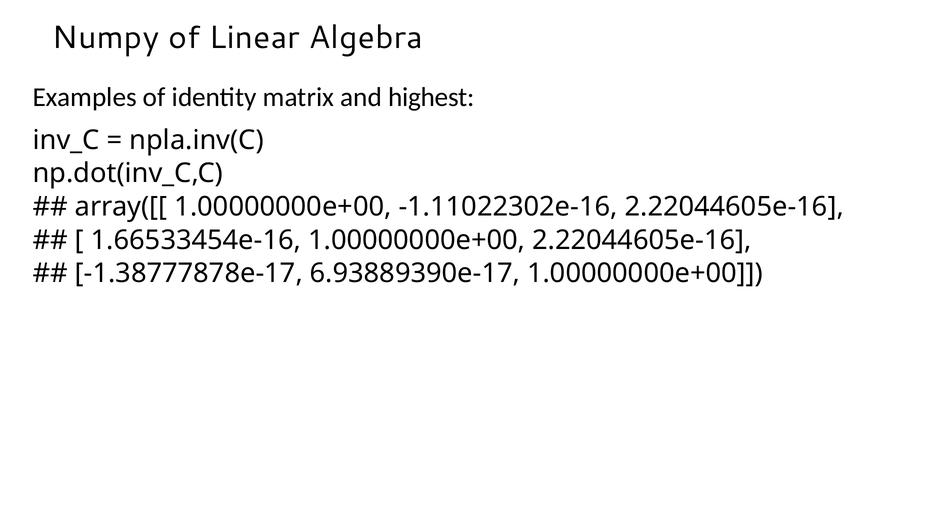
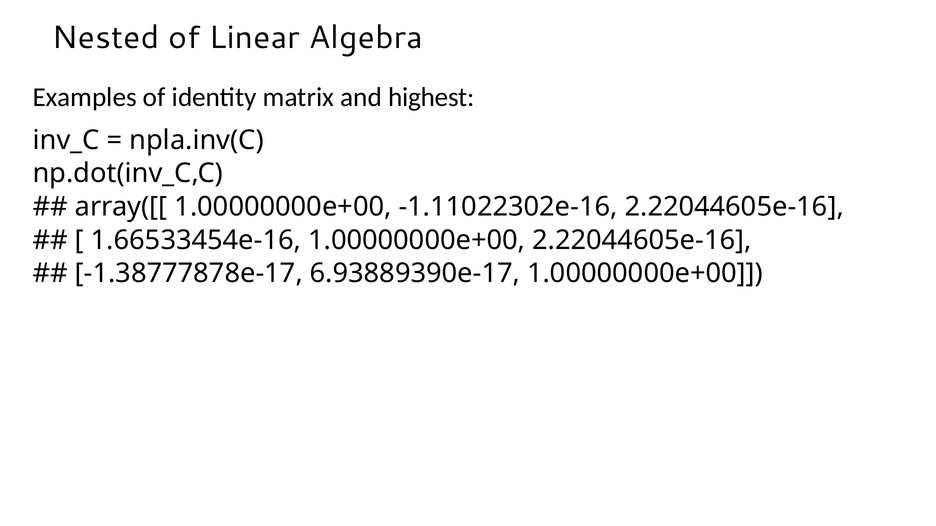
Numpy: Numpy -> Nested (106, 38)
